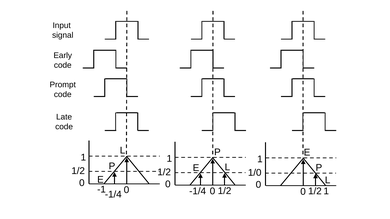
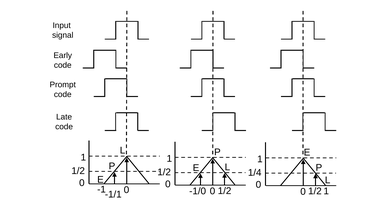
1/0: 1/0 -> 1/4 (255, 173)
-1/4: -1/4 -> -1/0 (198, 191)
-1/4: -1/4 -> -1/1 (113, 195)
